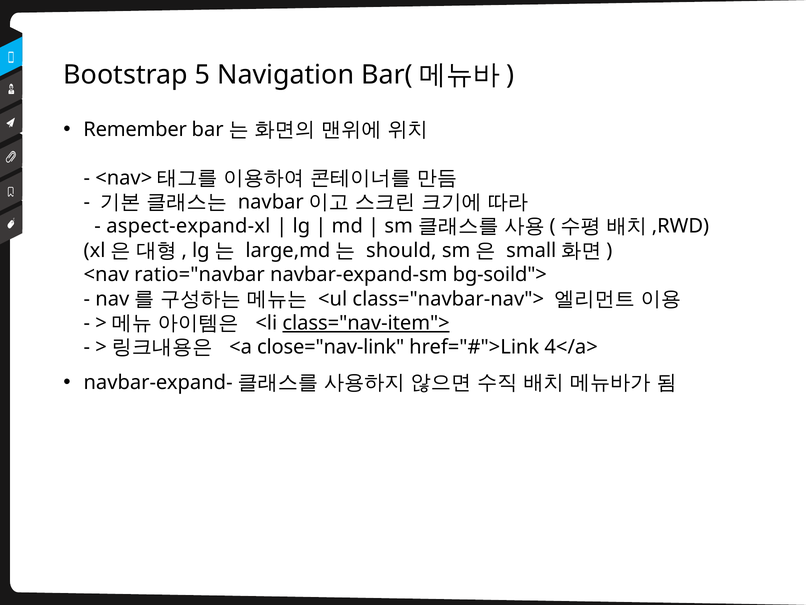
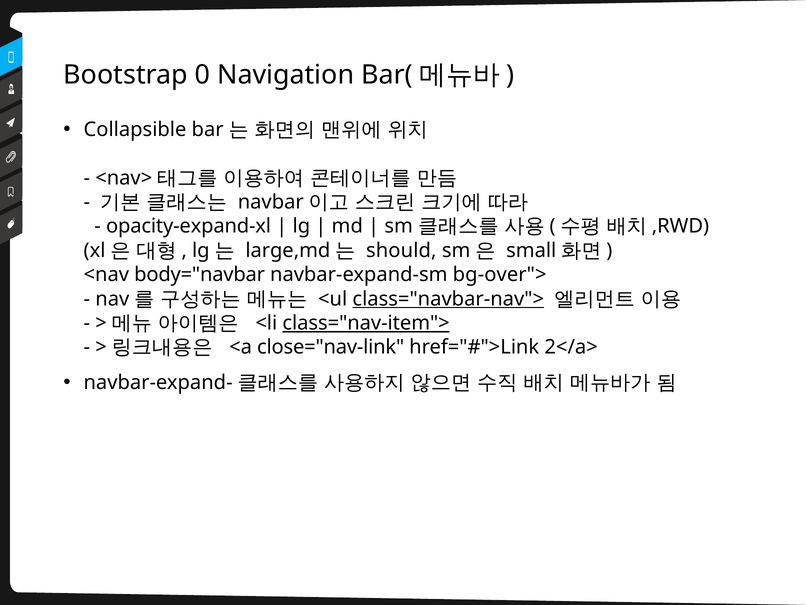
5: 5 -> 0 (203, 75)
Remember: Remember -> Collapsible (135, 129)
aspect-expand-xl: aspect-expand-xl -> opacity-expand-xl (189, 226)
ratio="navbar: ratio="navbar -> body="navbar (200, 274)
bg-soild">: bg-soild"> -> bg-over"> (500, 274)
class="navbar-nav"> underline: none -> present (448, 299)
4</a>: 4</a> -> 2</a> (571, 347)
